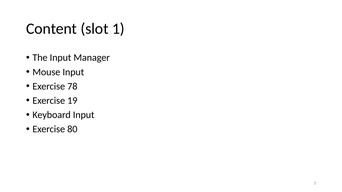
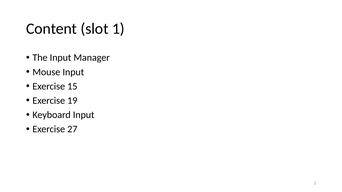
78: 78 -> 15 (72, 86)
80: 80 -> 27 (72, 129)
